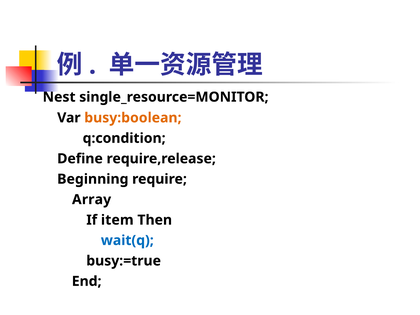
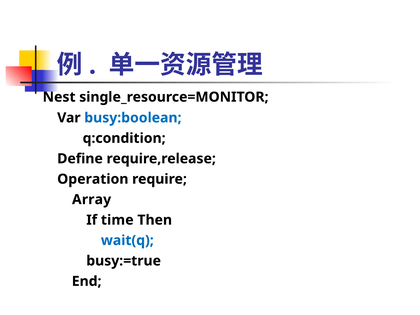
busy:boolean colour: orange -> blue (133, 118)
Beginning: Beginning -> Operation (93, 179)
item: item -> time (117, 220)
